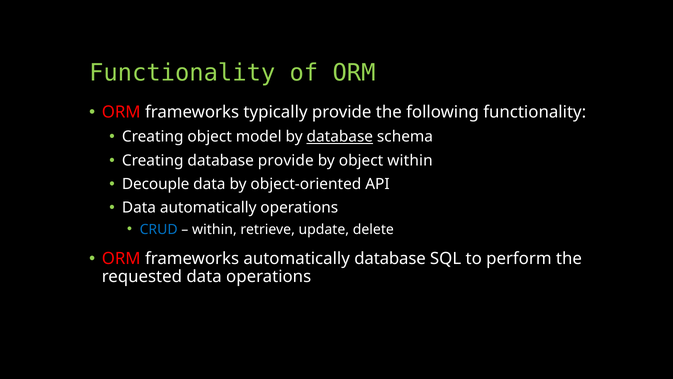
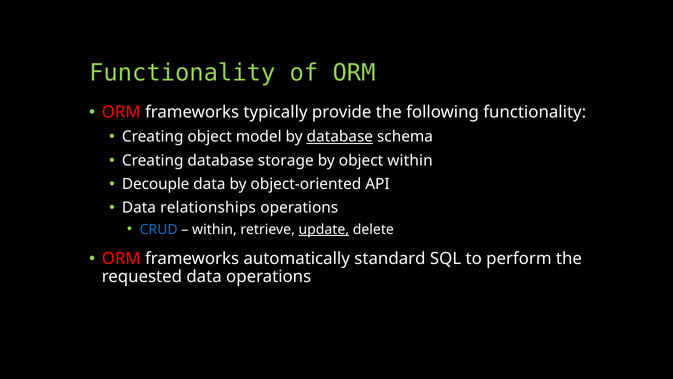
database provide: provide -> storage (286, 160)
Data automatically: automatically -> relationships (208, 208)
update underline: none -> present (324, 229)
automatically database: database -> standard (390, 258)
